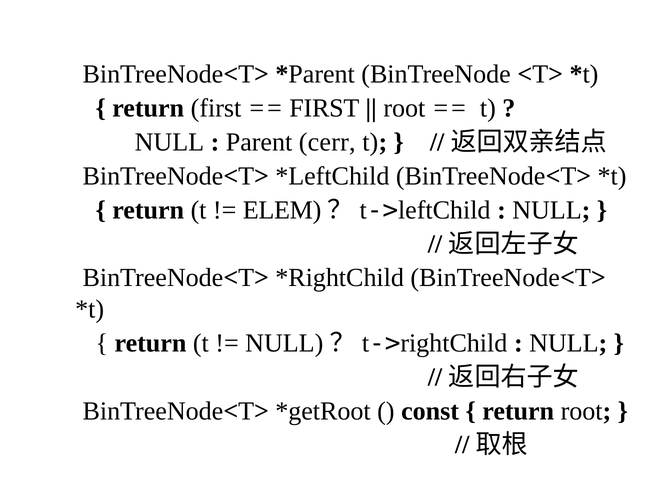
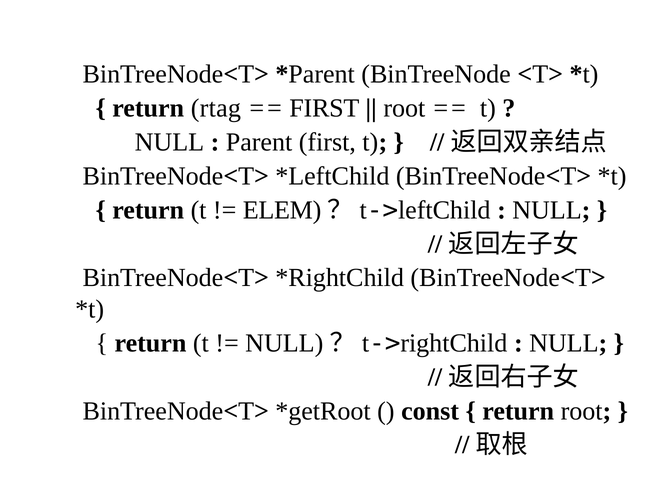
return first: first -> rtag (216, 108)
Parent cerr: cerr -> first (327, 142)
